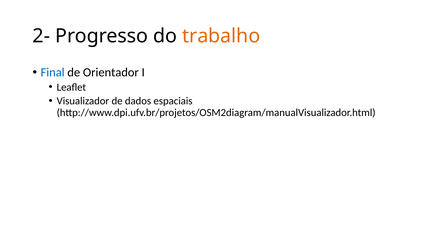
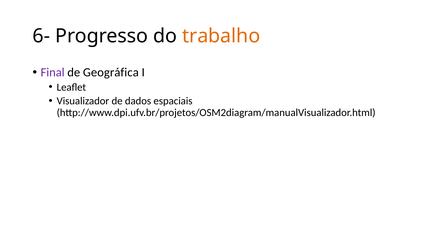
2-: 2- -> 6- (41, 36)
Final colour: blue -> purple (53, 72)
Orientador: Orientador -> Geográfica (111, 72)
